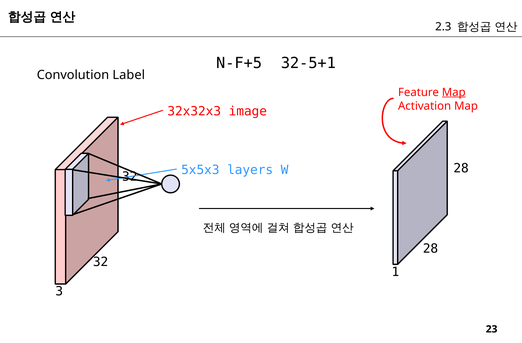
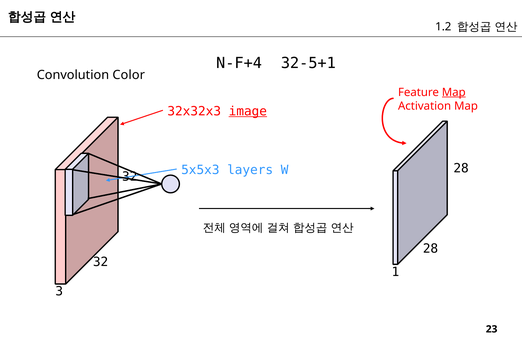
2.3: 2.3 -> 1.2 (443, 27)
N-F+5: N-F+5 -> N-F+4 (239, 63)
Label: Label -> Color (129, 75)
image underline: none -> present (248, 111)
